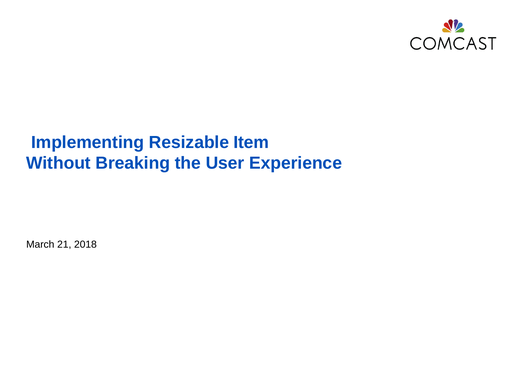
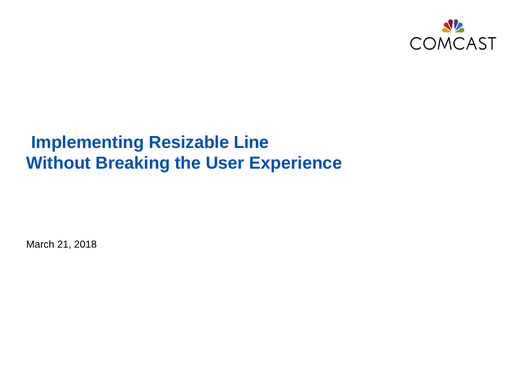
Item: Item -> Line (251, 142)
